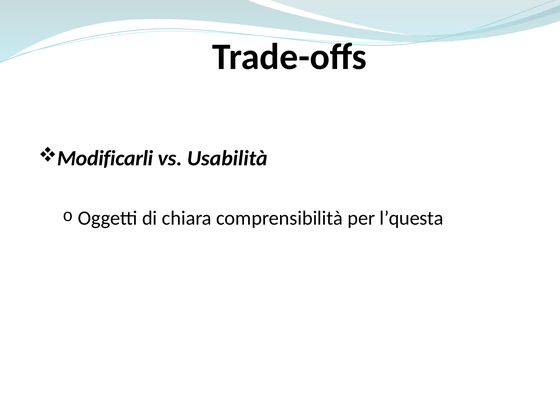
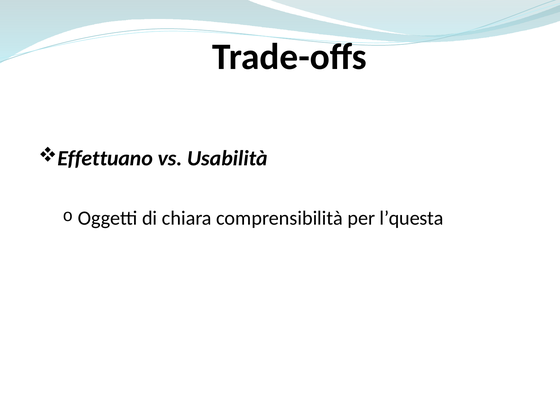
Modificarli: Modificarli -> Effettuano (105, 158)
